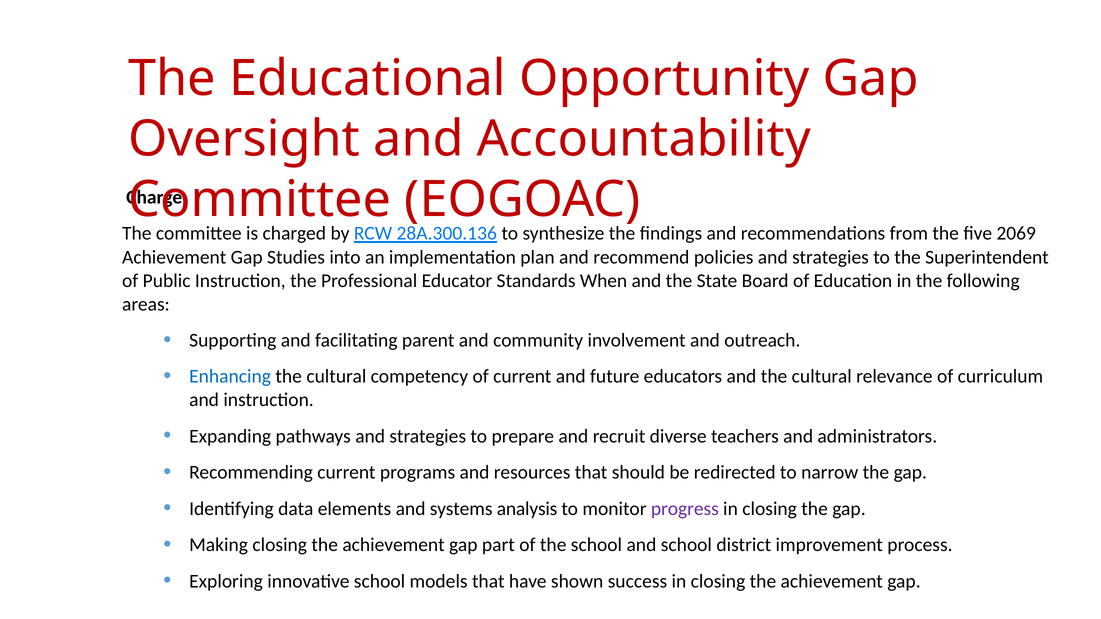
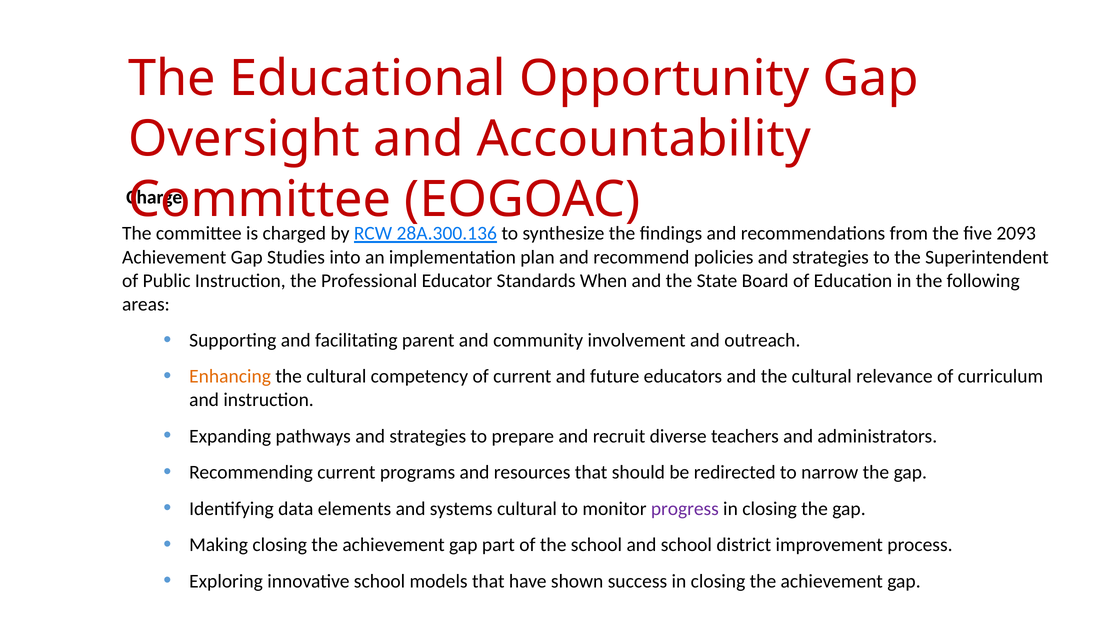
2069: 2069 -> 2093 (1016, 234)
Enhancing colour: blue -> orange (230, 377)
systems analysis: analysis -> cultural (527, 509)
